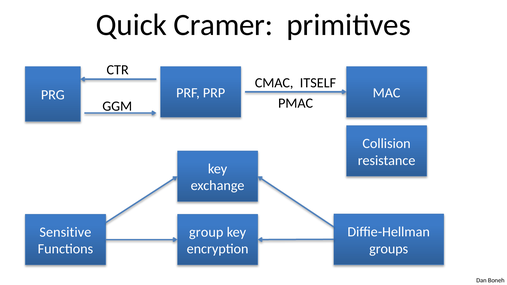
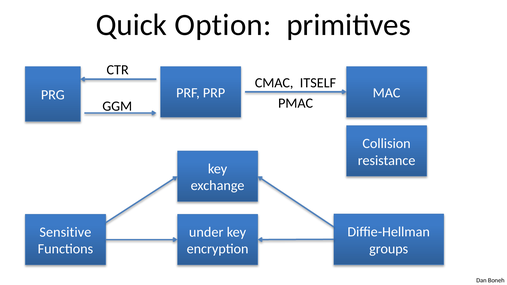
Cramer: Cramer -> Option (223, 25)
group: group -> under (206, 232)
